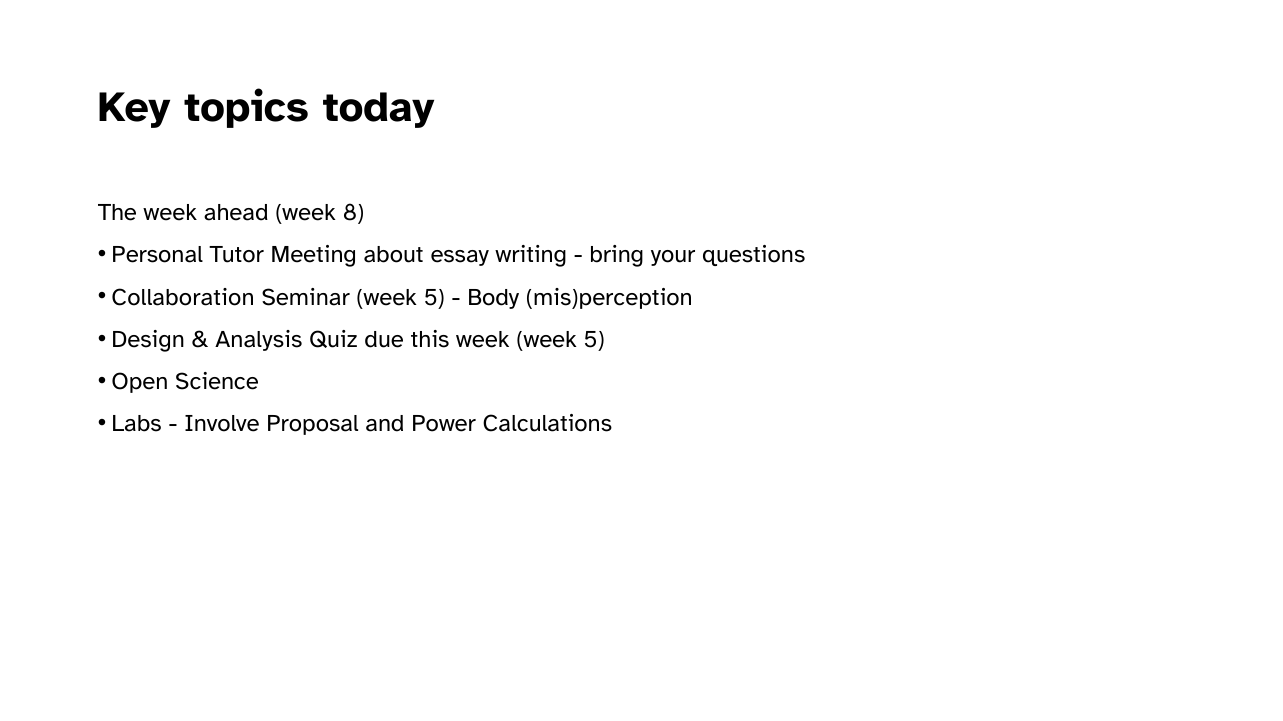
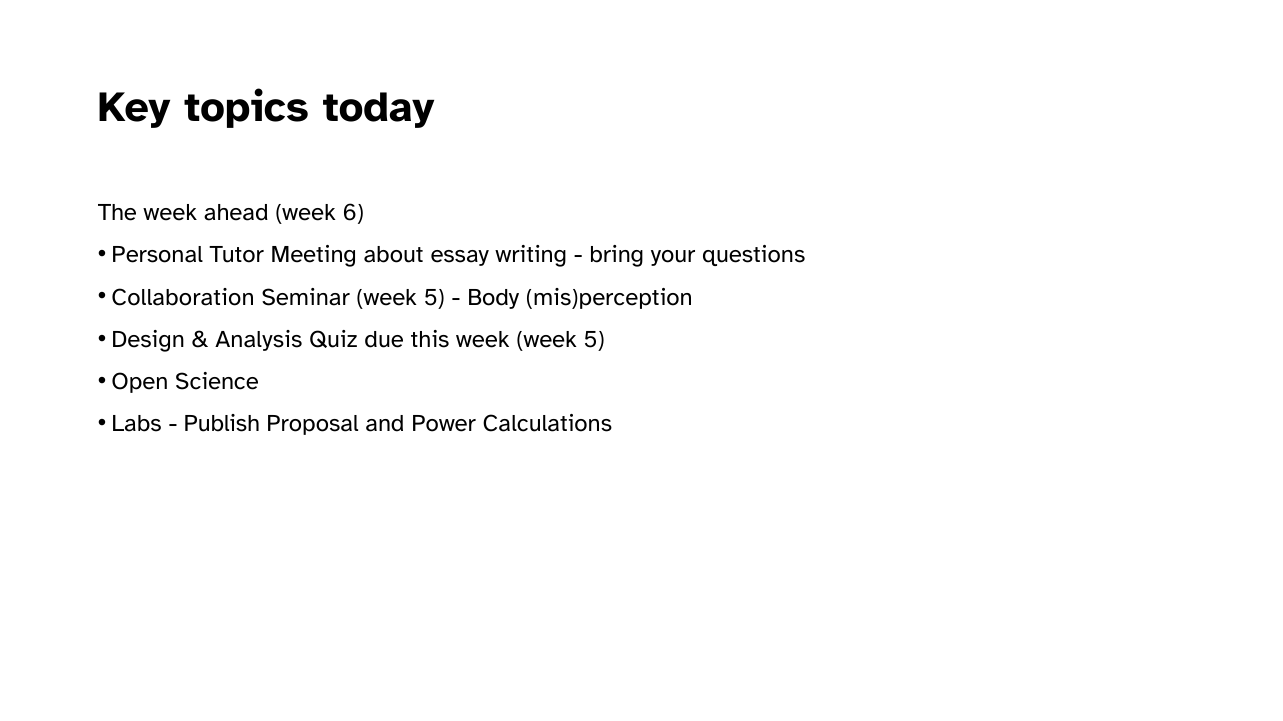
8: 8 -> 6 (353, 213)
Involve: Involve -> Publish (222, 424)
